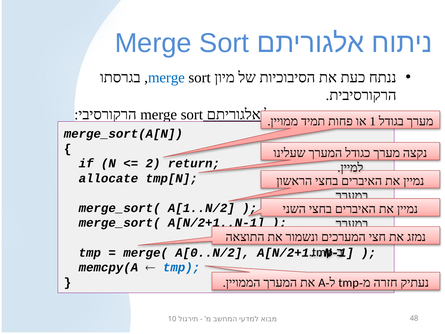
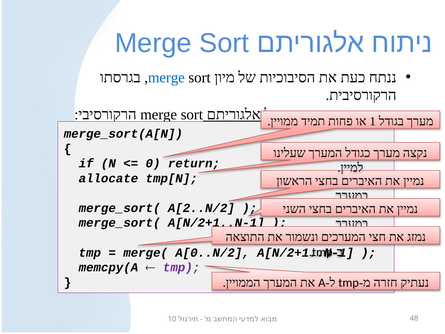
2: 2 -> 0 (153, 163)
A[1..N/2: A[1..N/2 -> A[2..N/2 (201, 208)
tmp colour: blue -> purple (182, 267)
